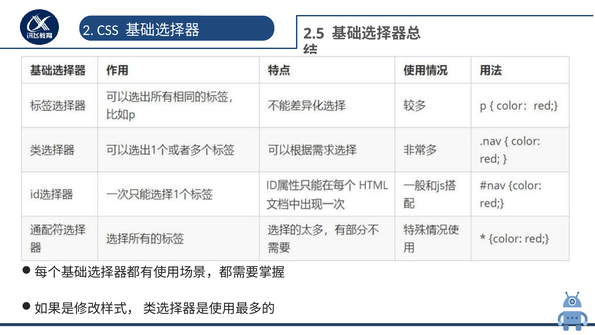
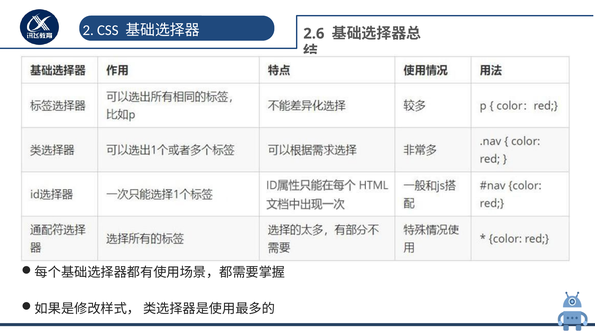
2.5: 2.5 -> 2.6 (314, 34)
